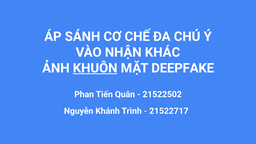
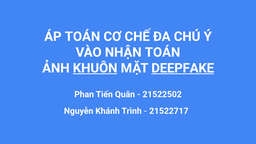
ÁP SÁNH: SÁNH -> TOÁN (82, 37)
NHẬN KHÁC: KHÁC -> TOÁN (163, 52)
DEEPFAKE underline: none -> present (183, 68)
